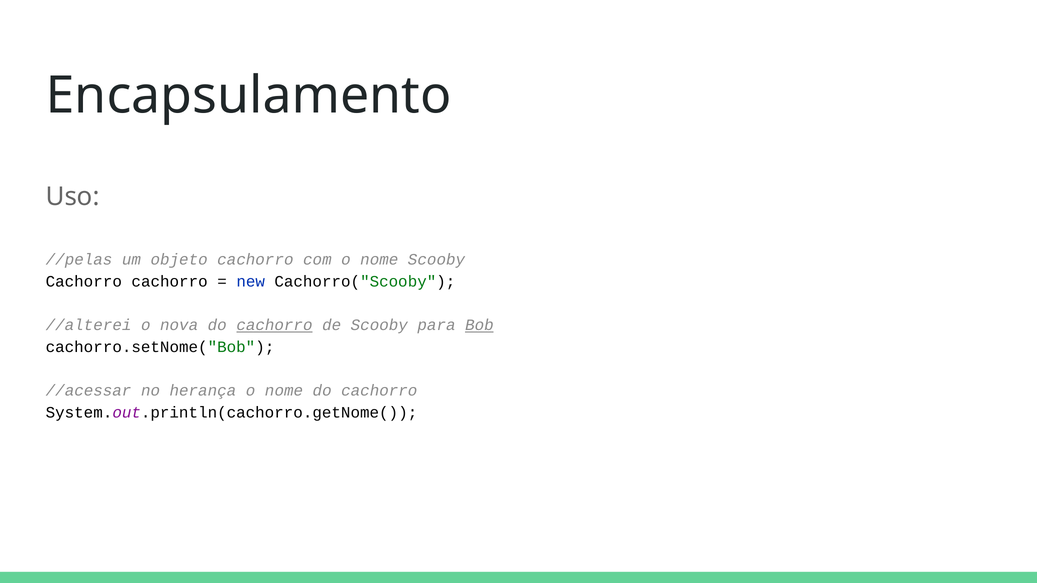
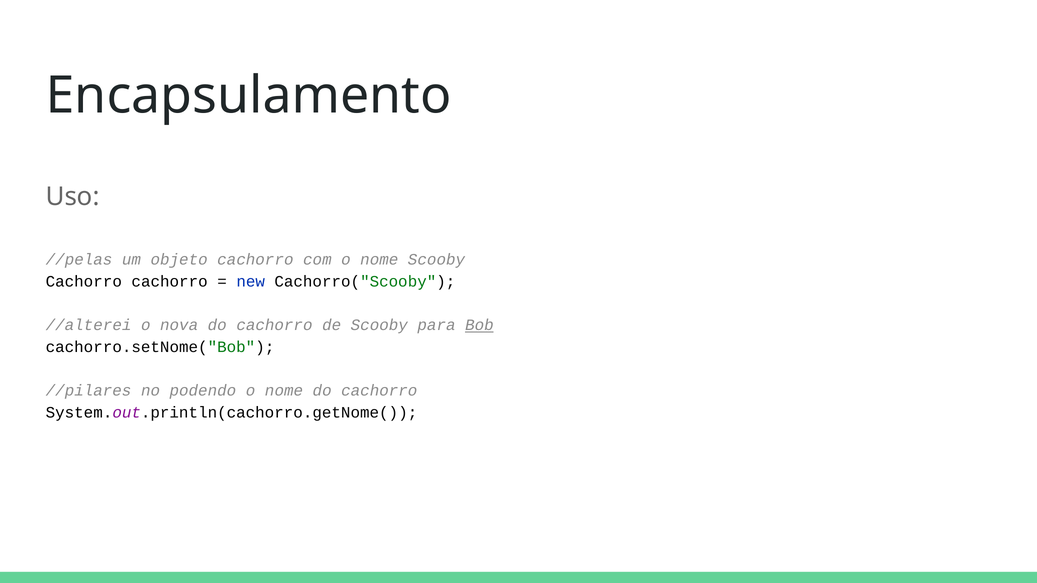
cachorro underline: present -> none (274, 325)
//acessar: //acessar -> //pilares (89, 391)
herança: herança -> podendo (203, 391)
